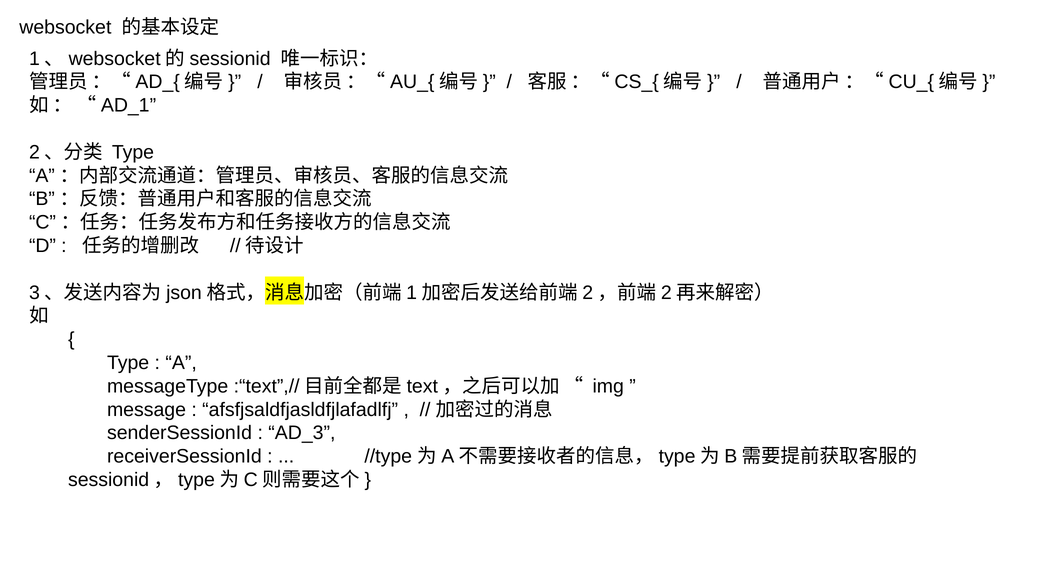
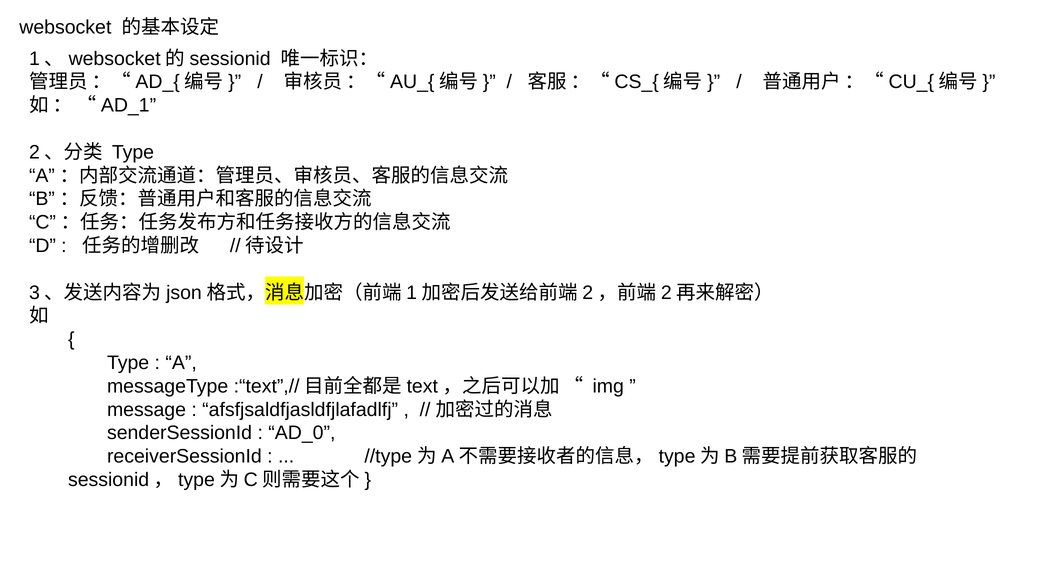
AD_3: AD_3 -> AD_0 (302, 433)
